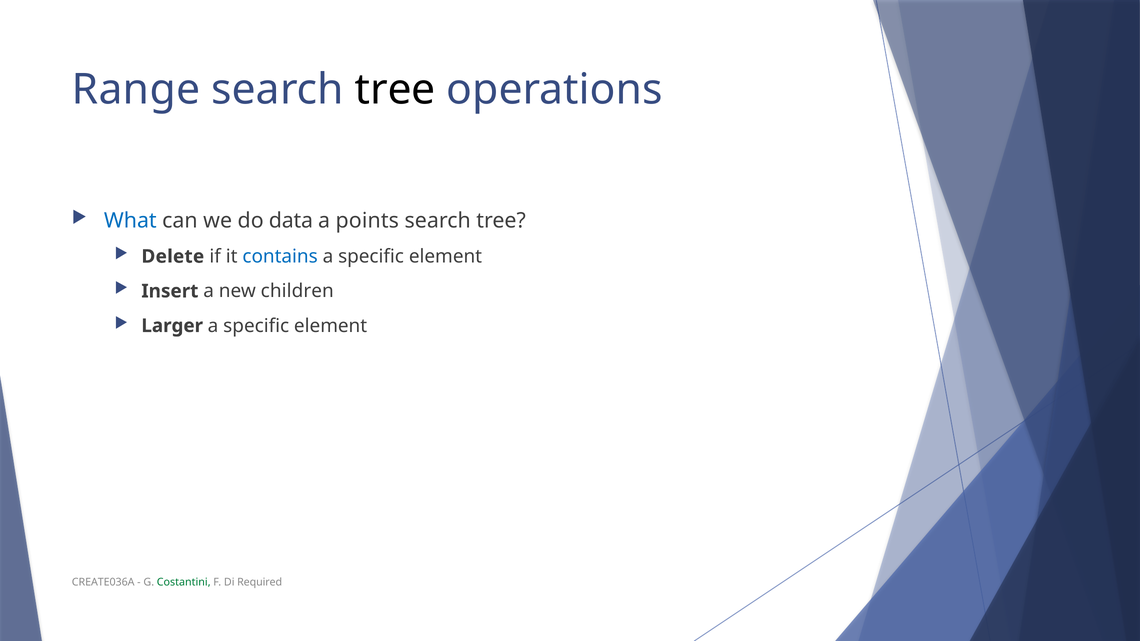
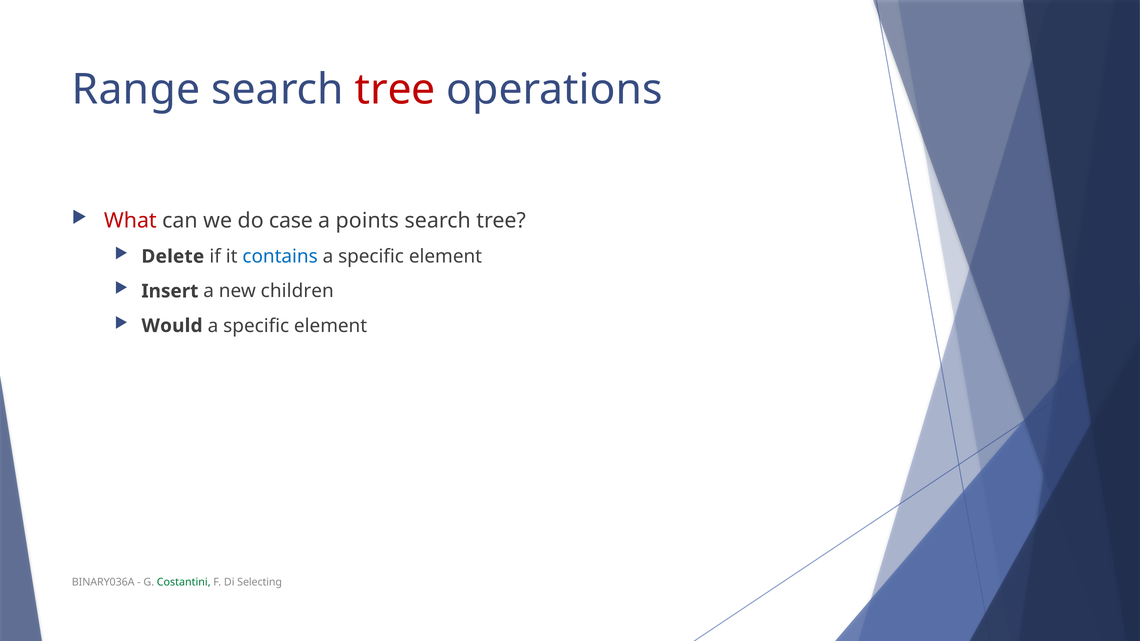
tree colour: black -> red (395, 90)
What colour: blue -> red (130, 221)
data: data -> case (291, 221)
Larger: Larger -> Would (172, 326)
CREATE036A: CREATE036A -> BINARY036A (103, 583)
Required: Required -> Selecting (260, 583)
